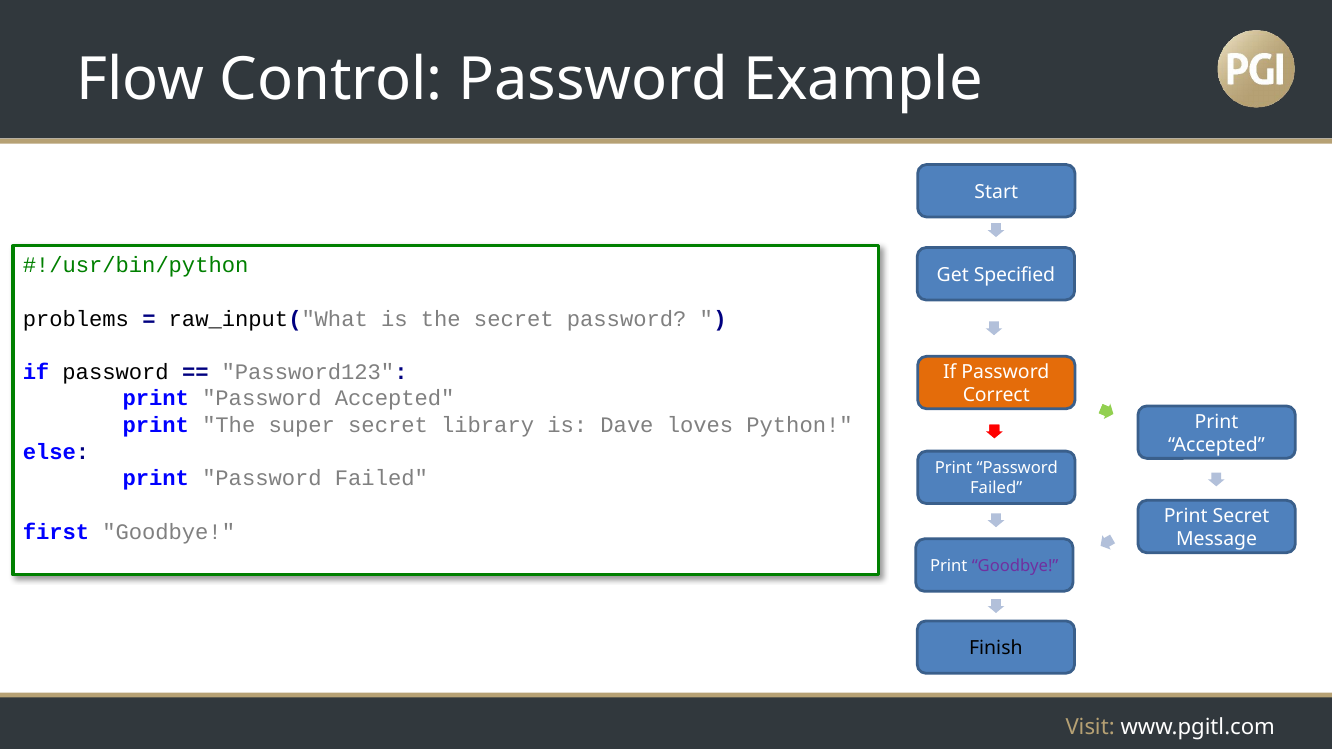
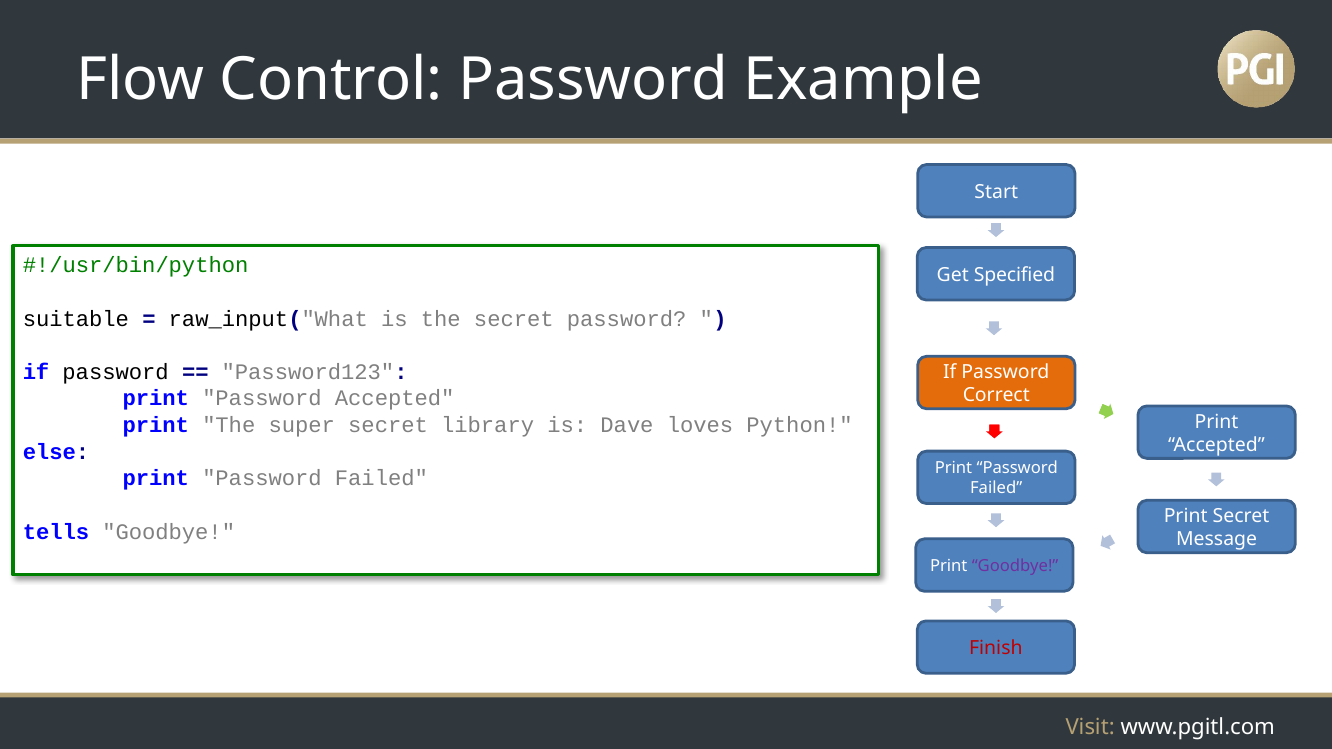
problems: problems -> suitable (76, 319)
first: first -> tells (56, 532)
Finish colour: black -> red (996, 649)
